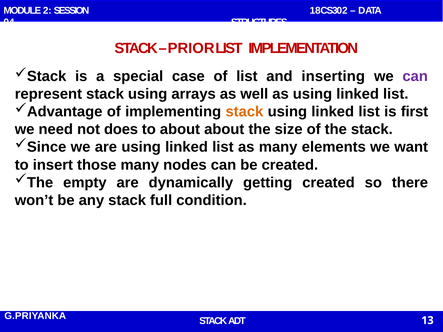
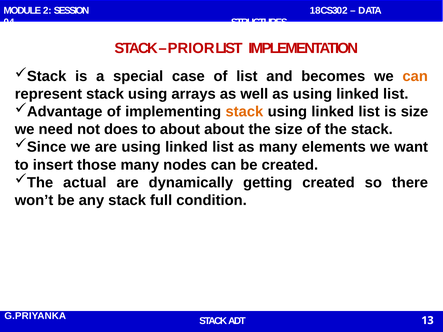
inserting: inserting -> becomes (333, 76)
can colour: purple -> orange (415, 76)
is first: first -> size (414, 112)
empty: empty -> actual (85, 183)
